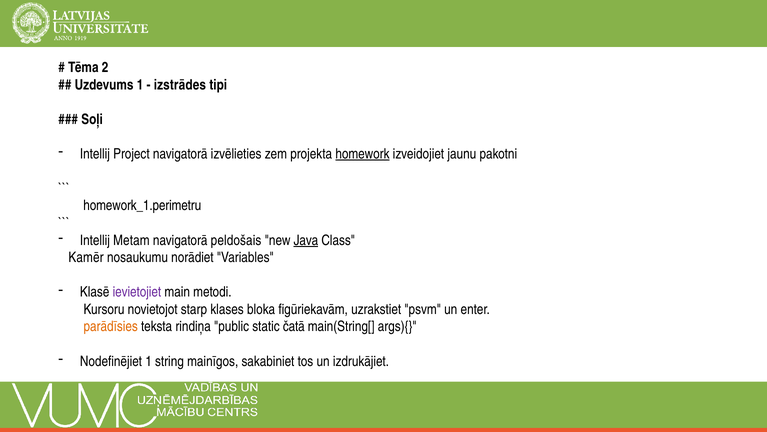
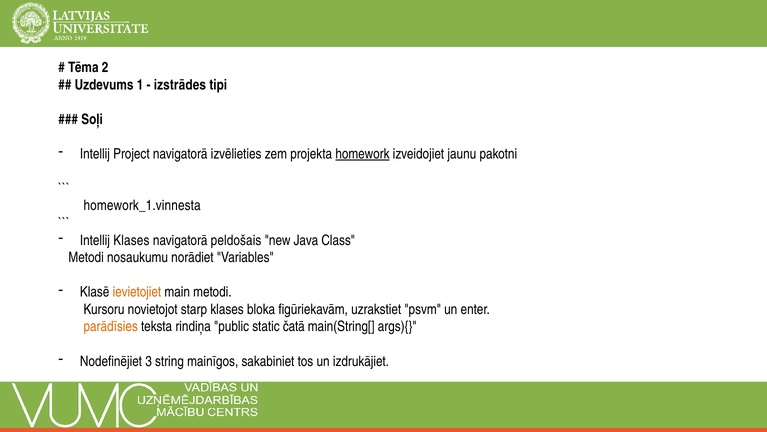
homework_1.perimetru: homework_1.perimetru -> homework_1.vinnesta (142, 205)
Intellij Metam: Metam -> Klases (131, 240)
Java underline: present -> none (306, 240)
Kamēr: Kamēr -> Metodi (86, 257)
ievietojiet colour: purple -> orange (137, 292)
Nodefinējiet 1: 1 -> 3 (149, 361)
